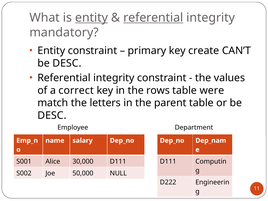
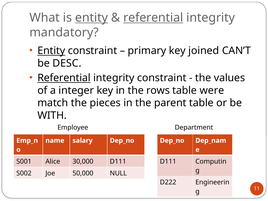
Entity underline: none -> present (51, 51)
create: create -> joined (204, 51)
Referential underline: none -> present (64, 78)
correct: correct -> integer (76, 90)
letters: letters -> pieces (105, 103)
DESC: DESC -> WITH (52, 115)
